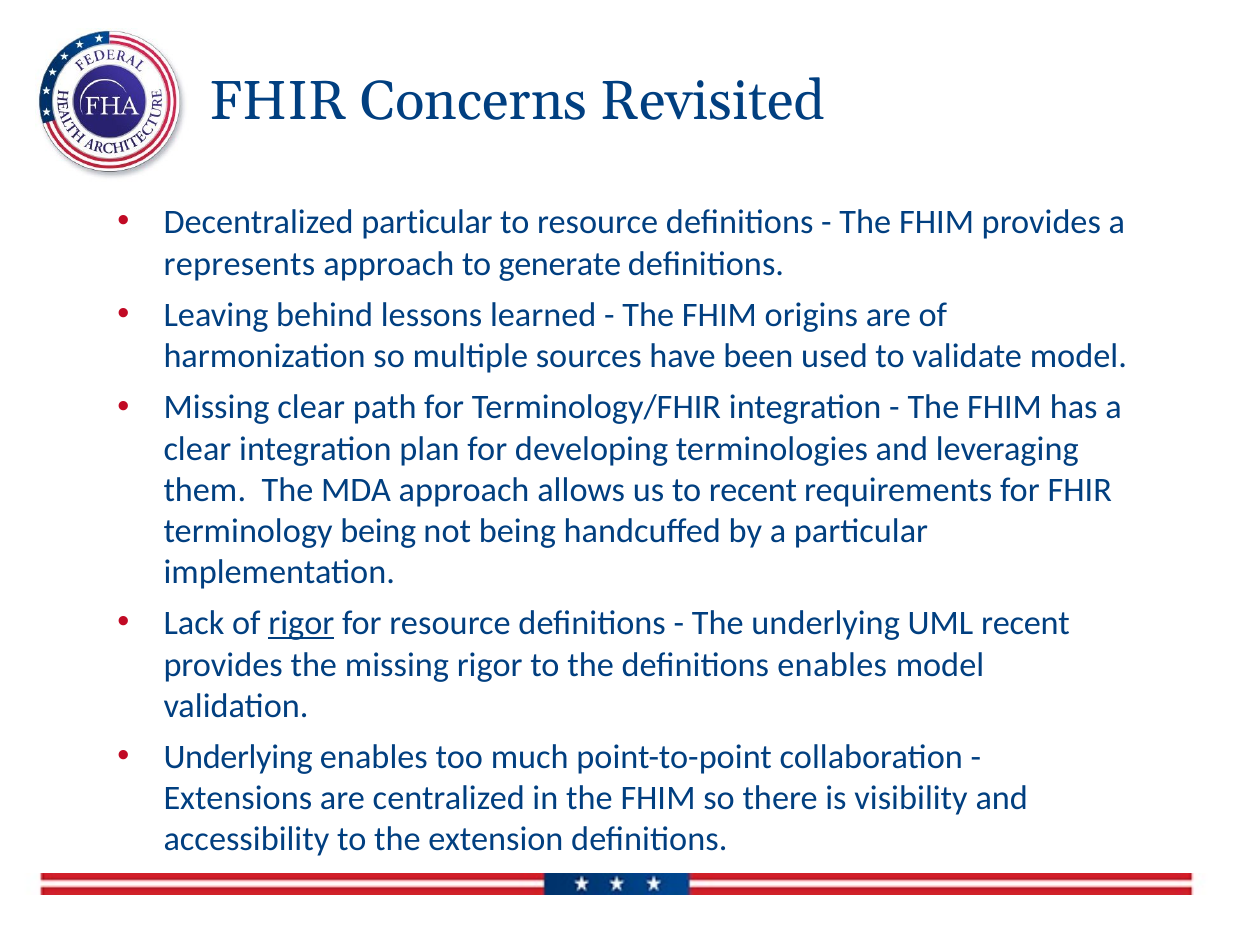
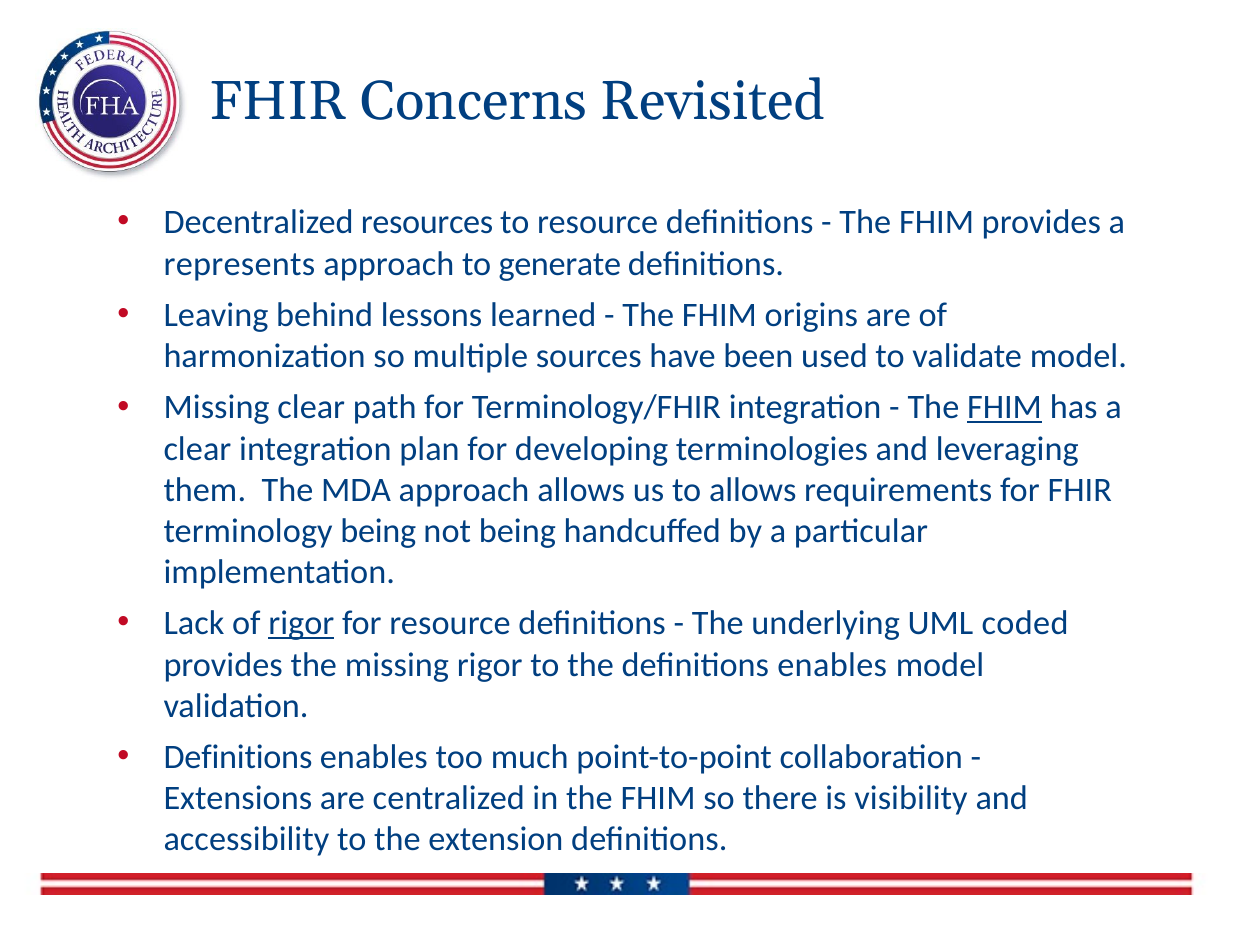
Decentralized particular: particular -> resources (427, 223)
FHIM underline: none -> present (1005, 408)
to recent: recent -> allows (753, 490)
UML recent: recent -> coded (1025, 623)
Underlying: Underlying -> Definitions (238, 757)
